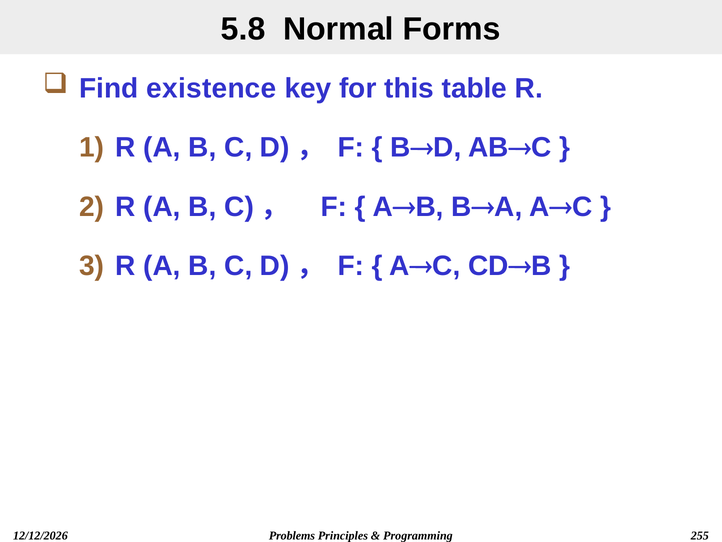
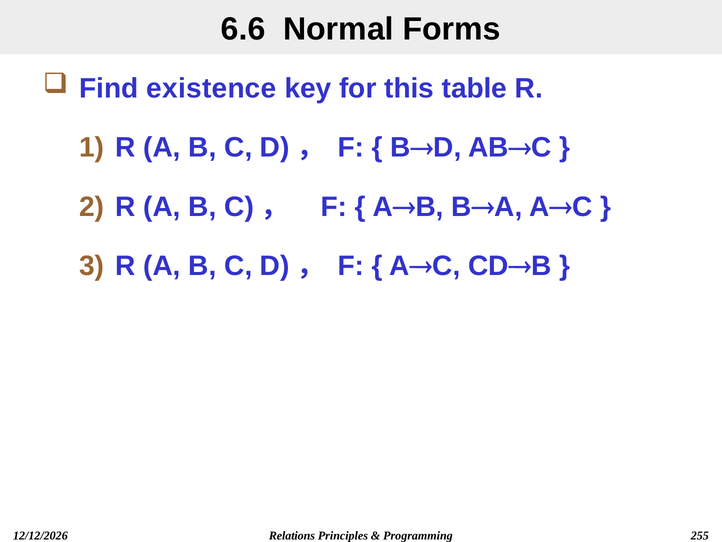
5.8: 5.8 -> 6.6 (243, 29)
Problems: Problems -> Relations (292, 535)
